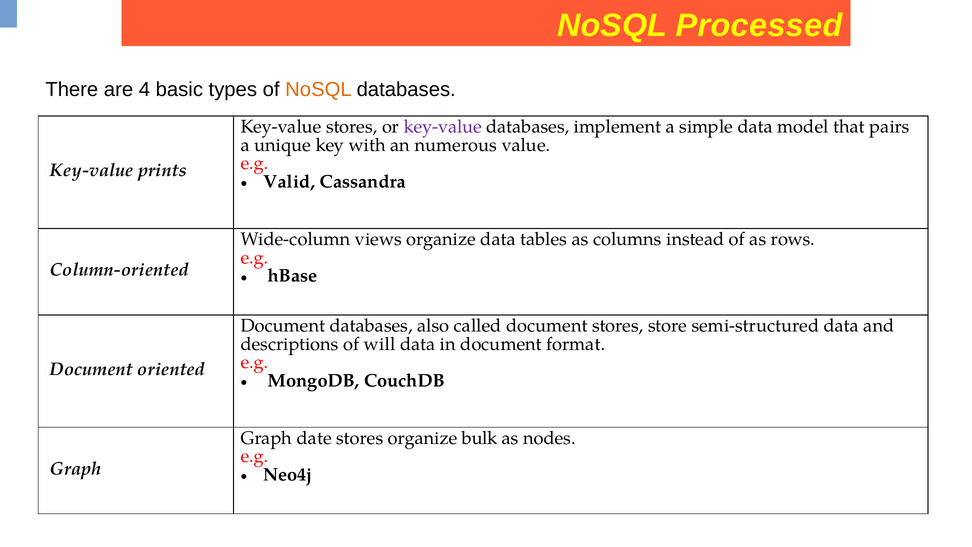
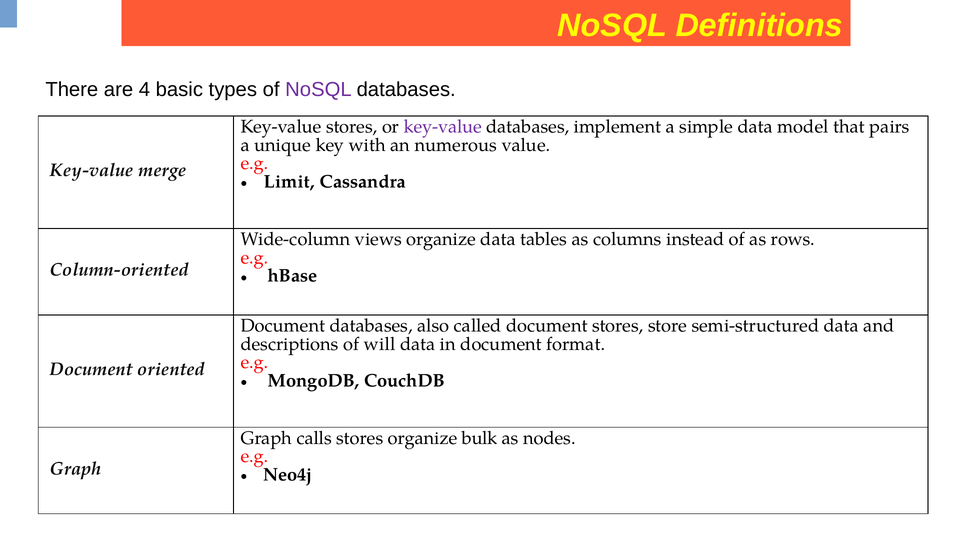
Processed: Processed -> Definitions (759, 25)
NoSQL colour: orange -> purple (318, 90)
prints: prints -> merge (162, 170)
Valid: Valid -> Limit (289, 182)
date: date -> calls (314, 438)
